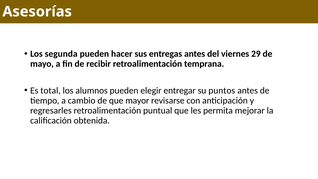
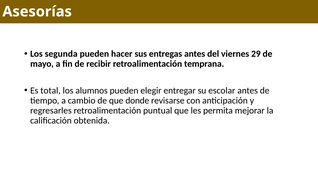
puntos: puntos -> escolar (222, 90)
mayor: mayor -> donde (137, 100)
